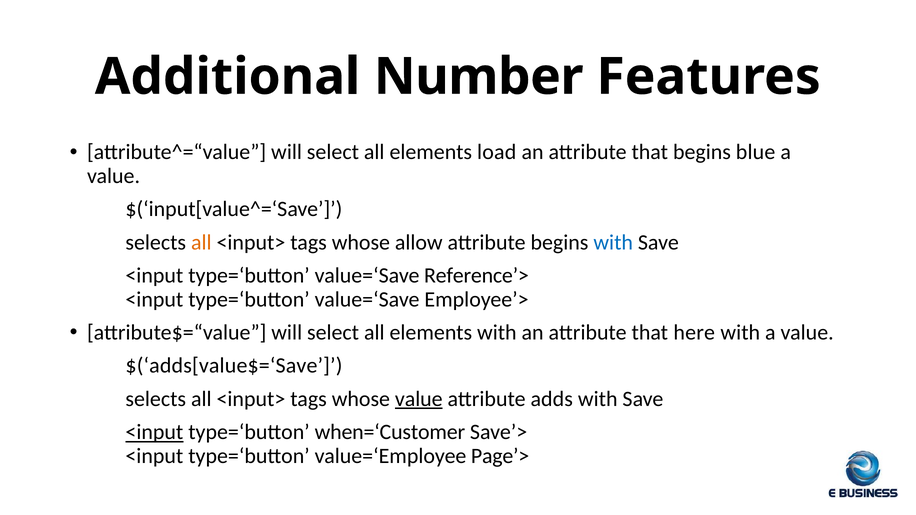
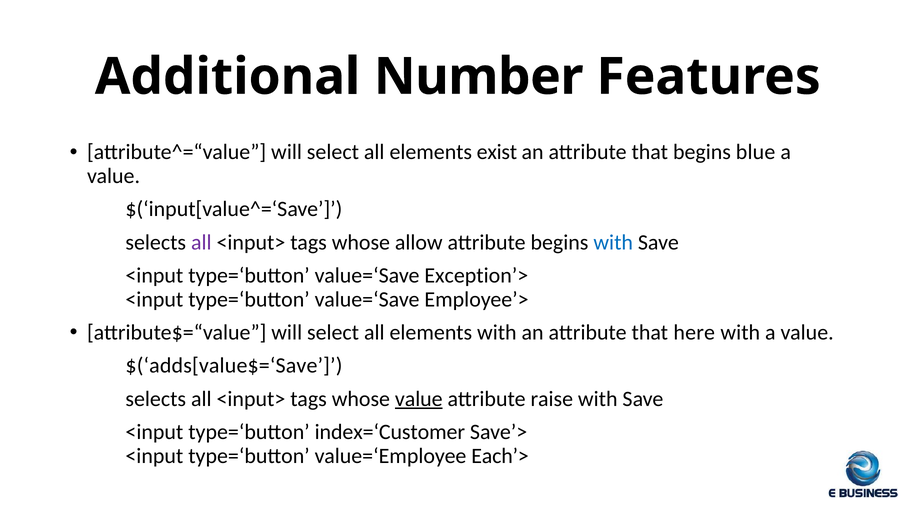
load: load -> exist (497, 152)
all colour: orange -> purple (201, 242)
Reference’>: Reference’> -> Exception’> (476, 276)
adds: adds -> raise (552, 399)
<input underline: present -> none (154, 432)
when=‘Customer: when=‘Customer -> index=‘Customer (390, 432)
Page’>: Page’> -> Each’> (500, 456)
